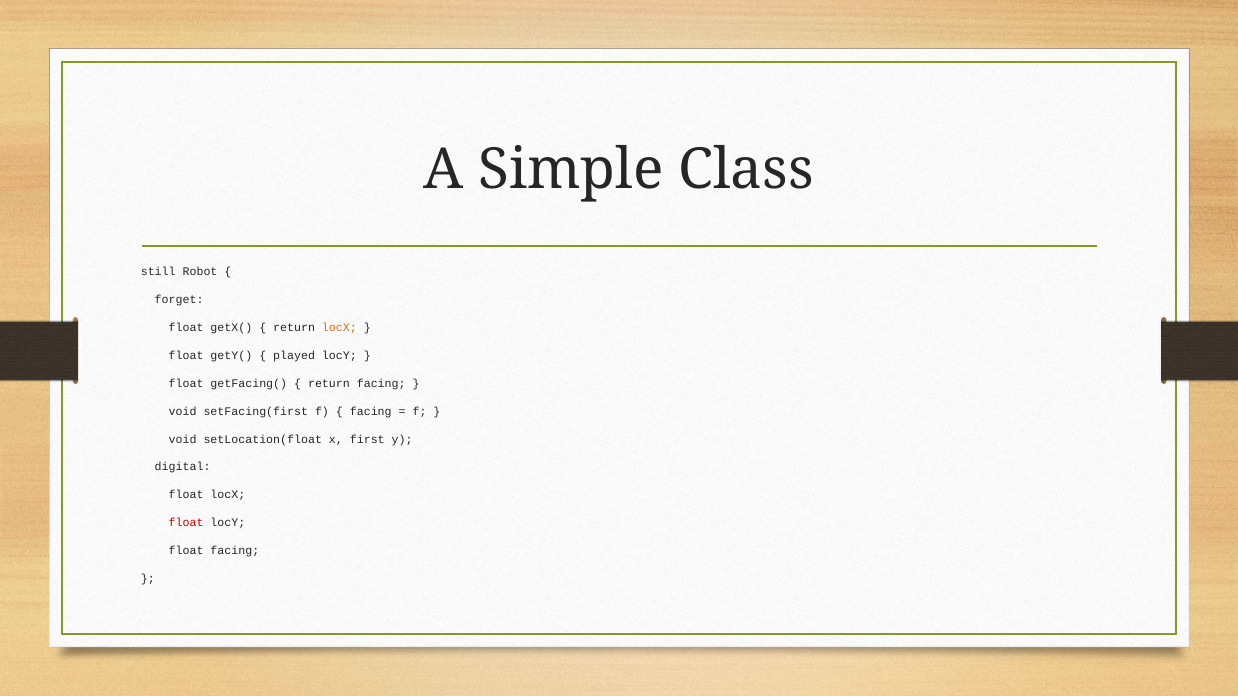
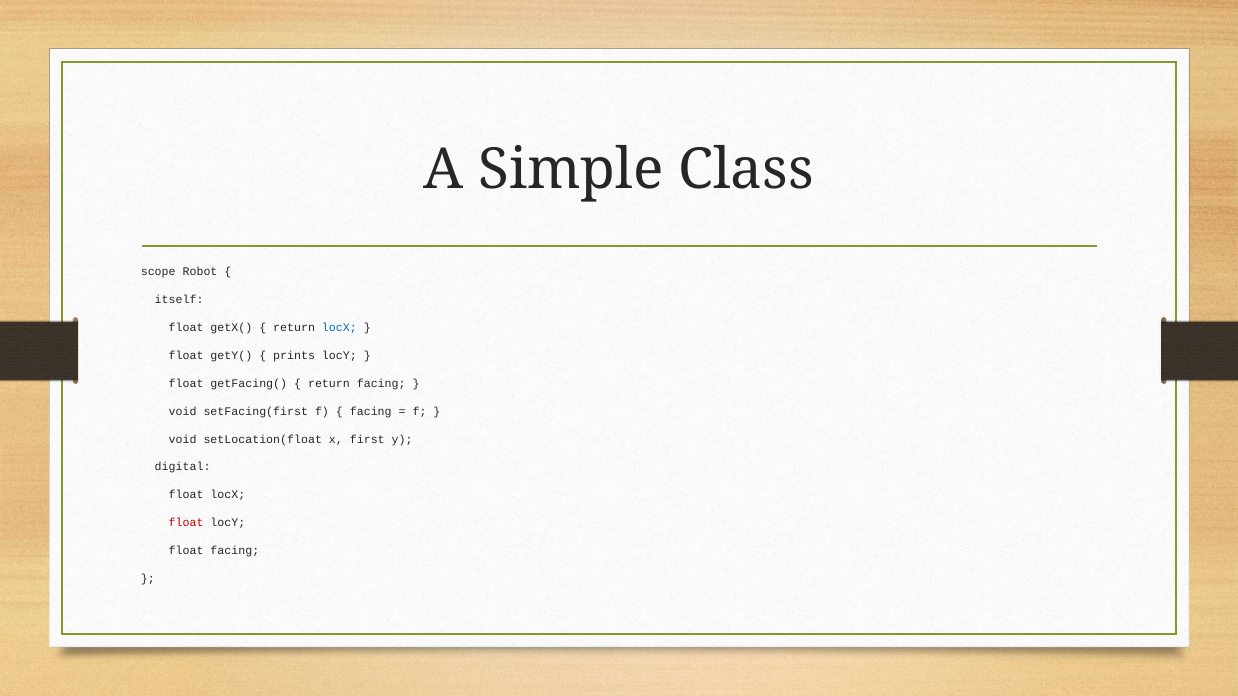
still: still -> scope (158, 272)
forget: forget -> itself (179, 300)
locX colour: orange -> blue (339, 328)
played: played -> prints (294, 356)
